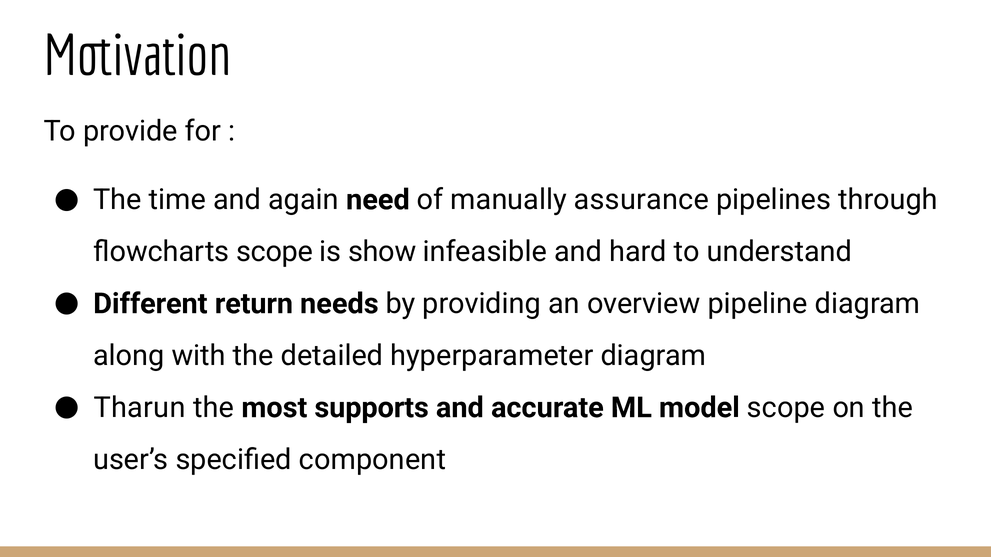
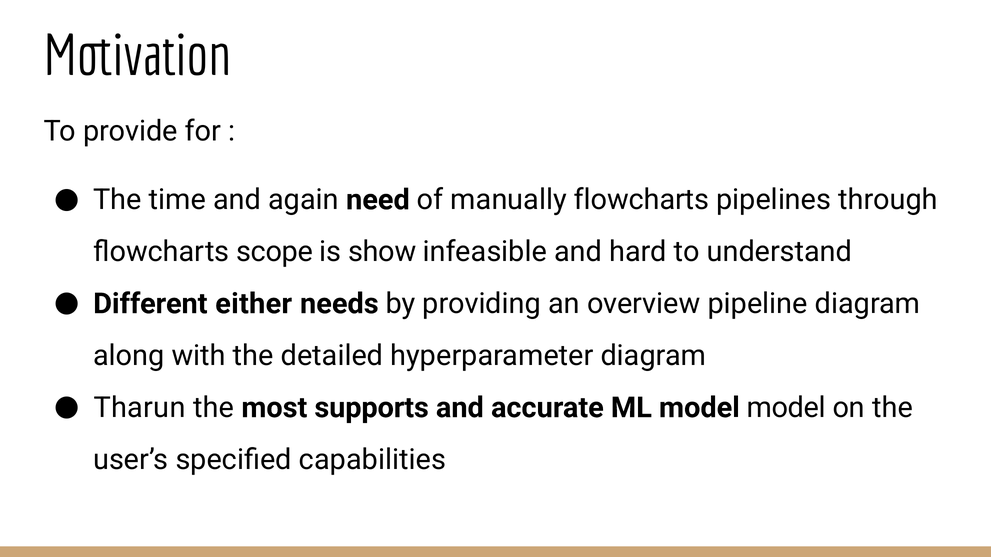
manually assurance: assurance -> flowcharts (642, 200)
return: return -> either (254, 304)
model scope: scope -> model (786, 408)
component: component -> capabilities (372, 460)
